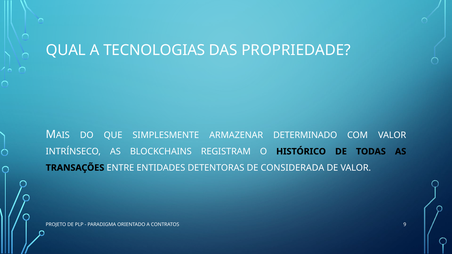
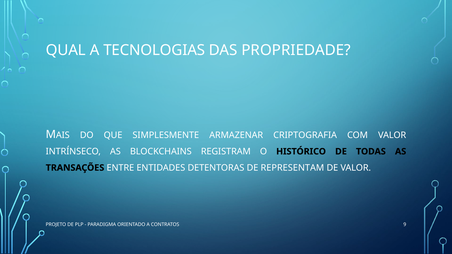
DETERMINADO: DETERMINADO -> CRIPTOGRAFIA (305, 135)
CONSIDERADA: CONSIDERADA -> REPRESENTAM (292, 168)
